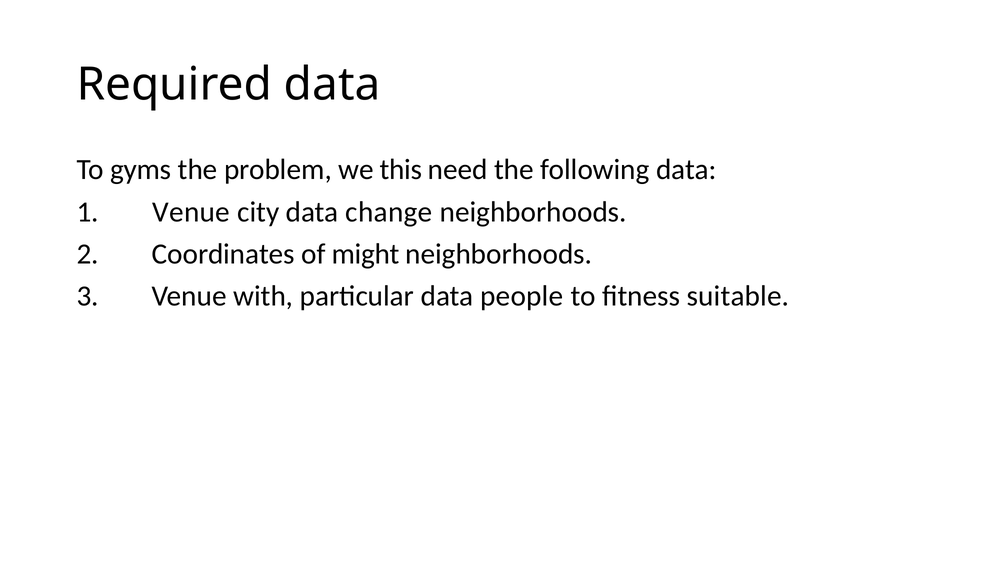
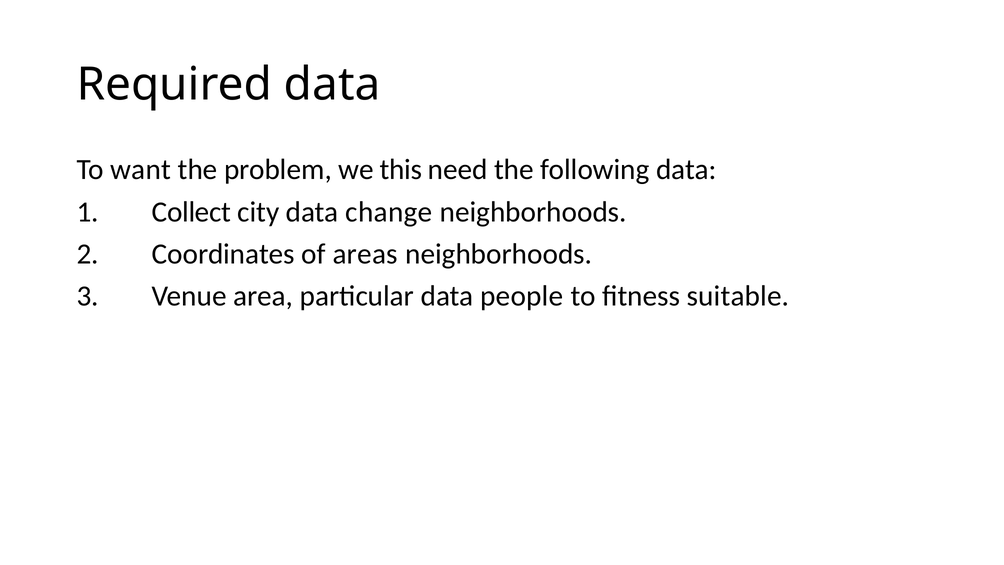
gyms: gyms -> want (141, 170)
1 Venue: Venue -> Collect (191, 212)
might: might -> areas (365, 254)
with: with -> area (263, 296)
